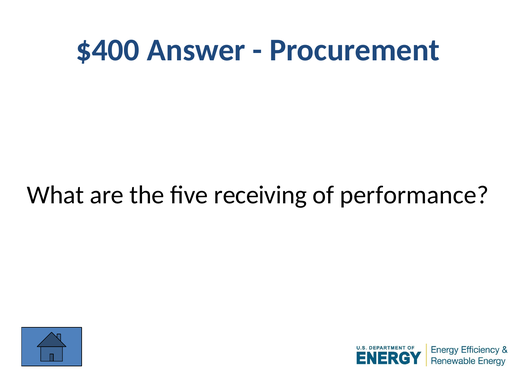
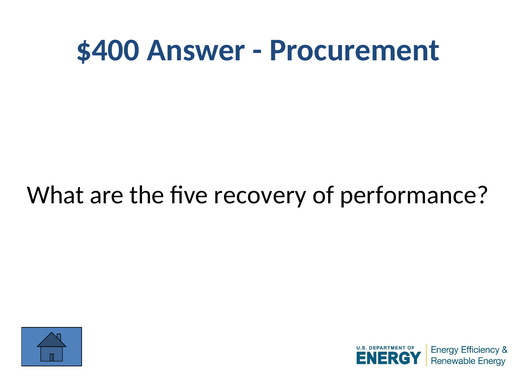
receiving: receiving -> recovery (260, 195)
